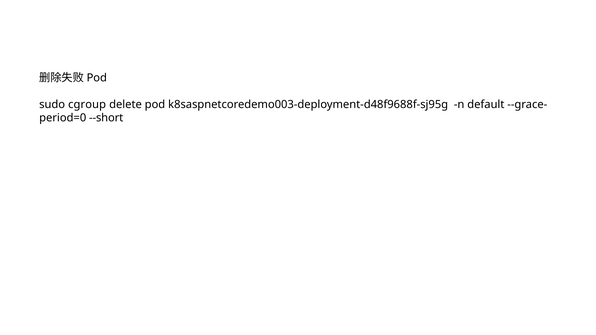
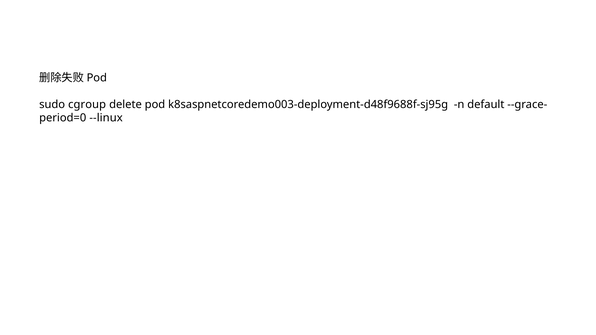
--short: --short -> --linux (106, 118)
